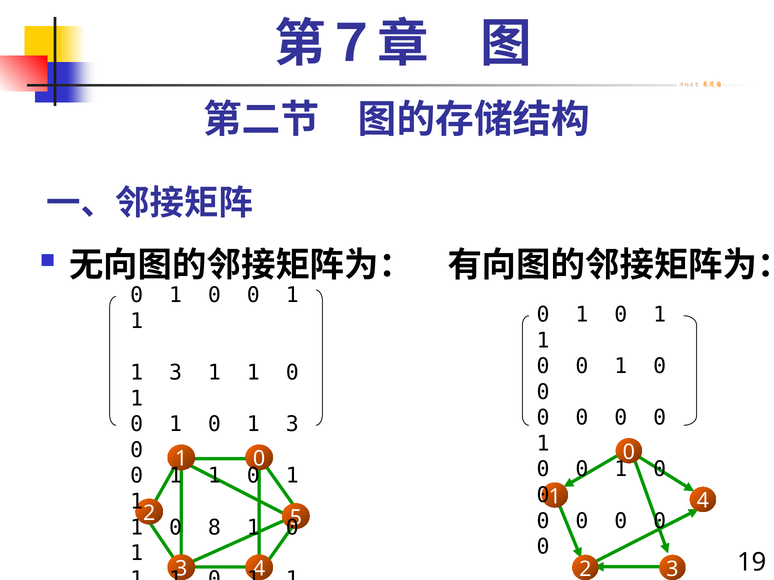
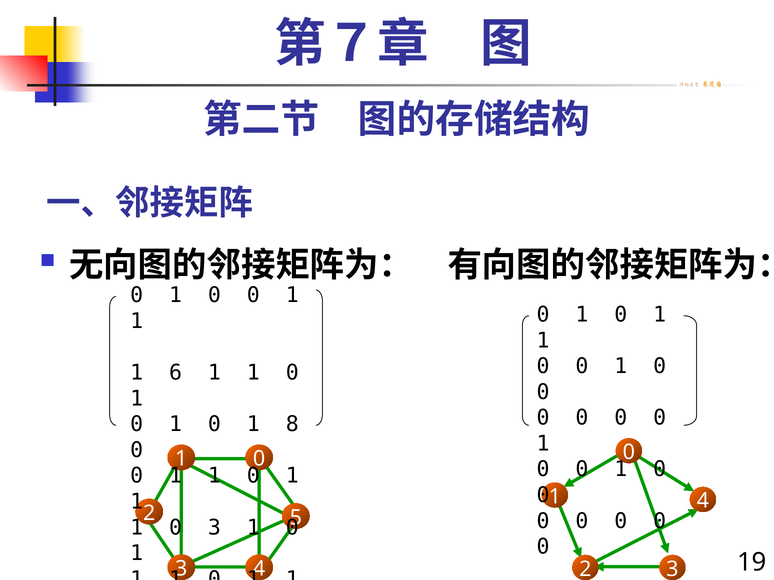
3: 3 -> 6 (175, 373)
1 0 1 3: 3 -> 8 (292, 425)
0 8: 8 -> 3 (214, 528)
